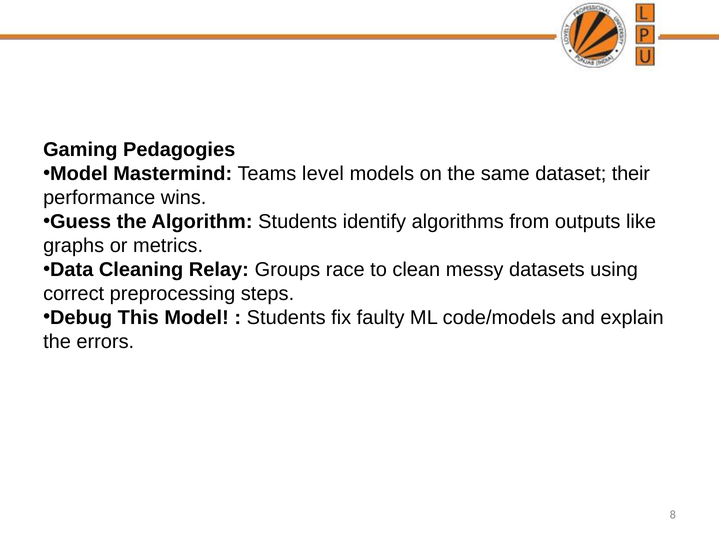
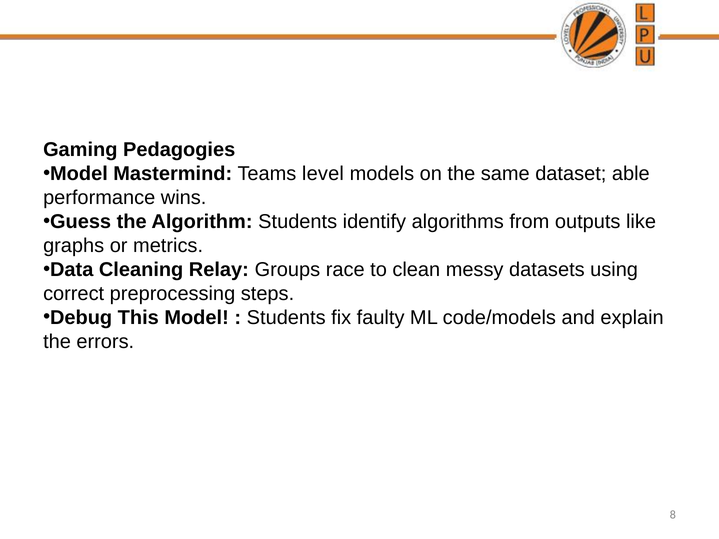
their: their -> able (631, 174)
